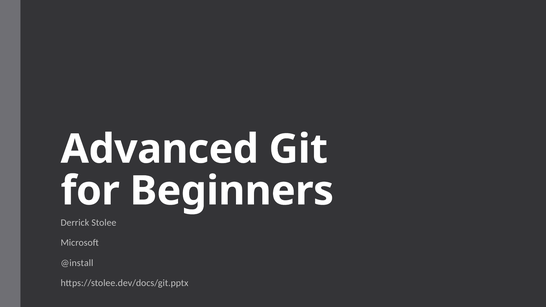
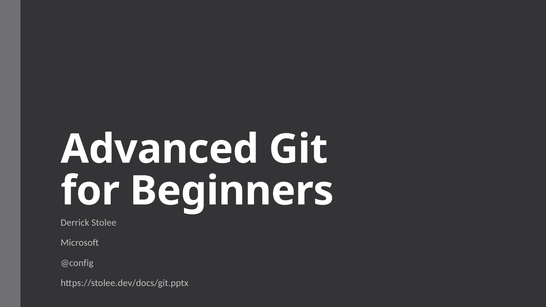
@install: @install -> @config (77, 263)
